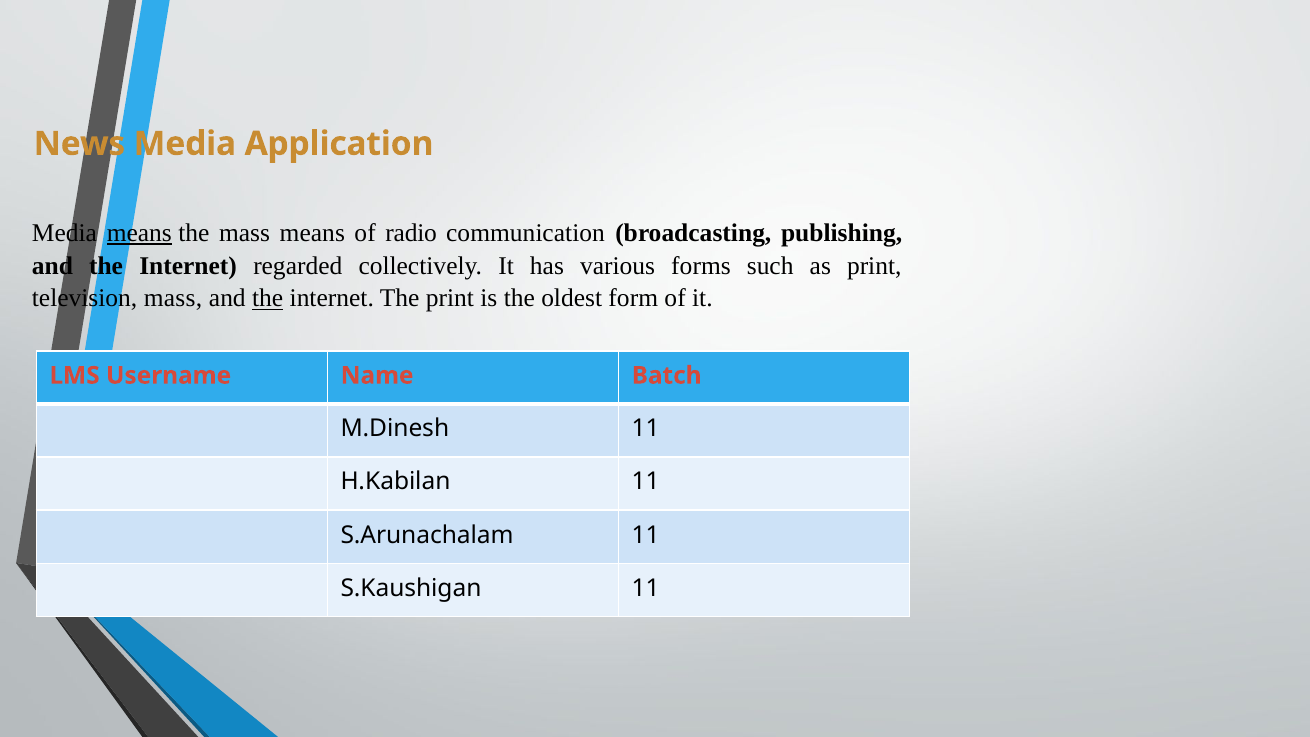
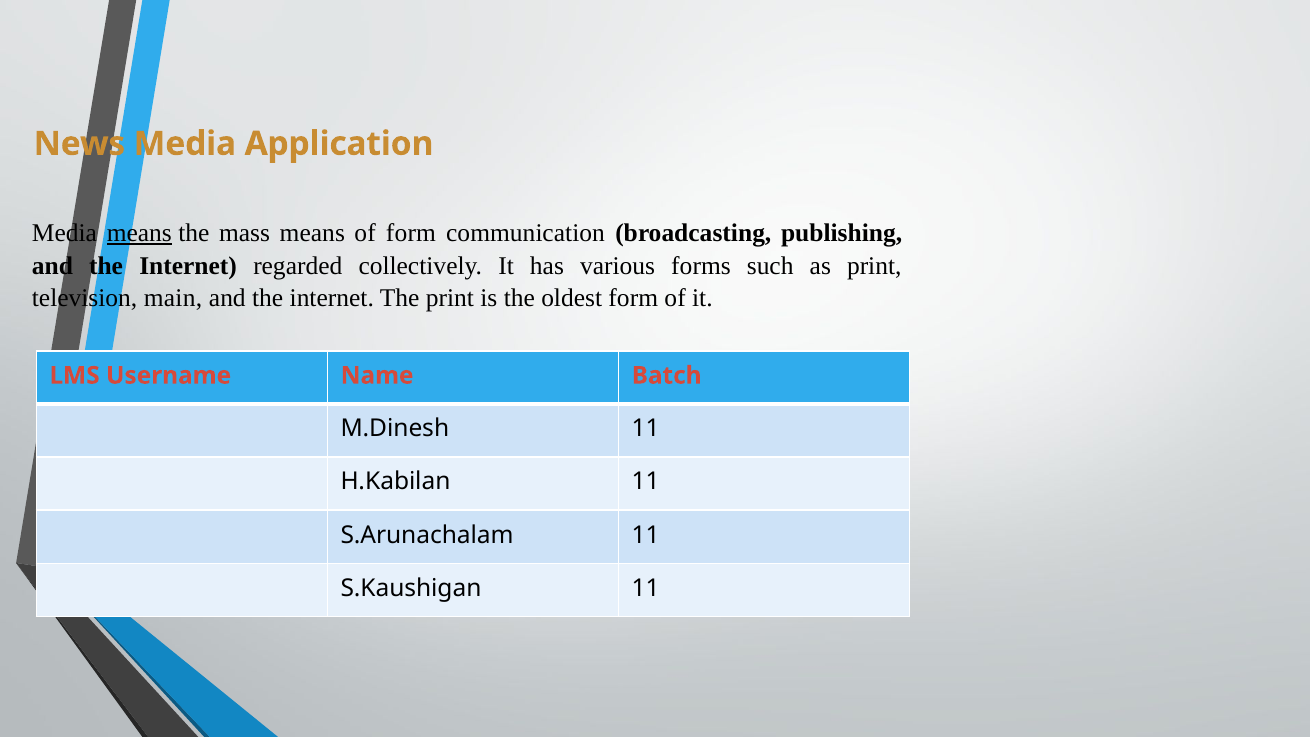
of radio: radio -> form (411, 233)
television mass: mass -> main (173, 298)
the underline: present -> none (268, 298)
